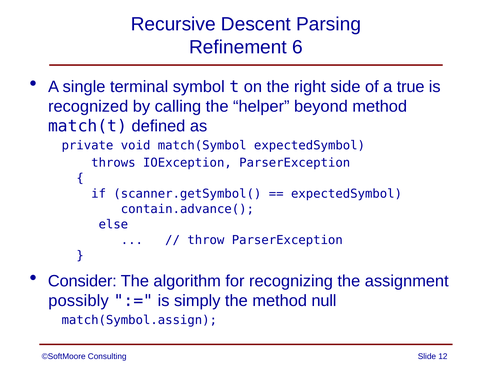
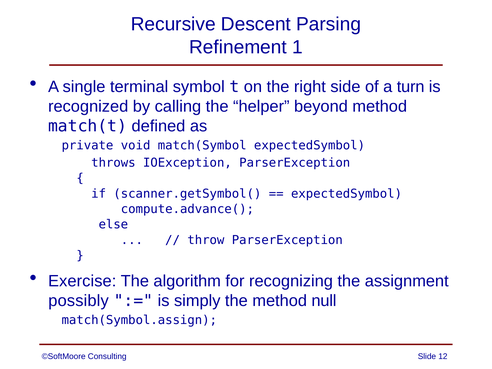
6: 6 -> 1 (297, 47)
true: true -> turn (411, 87)
contain.advance(: contain.advance( -> compute.advance( (187, 209)
Consider: Consider -> Exercise (82, 281)
